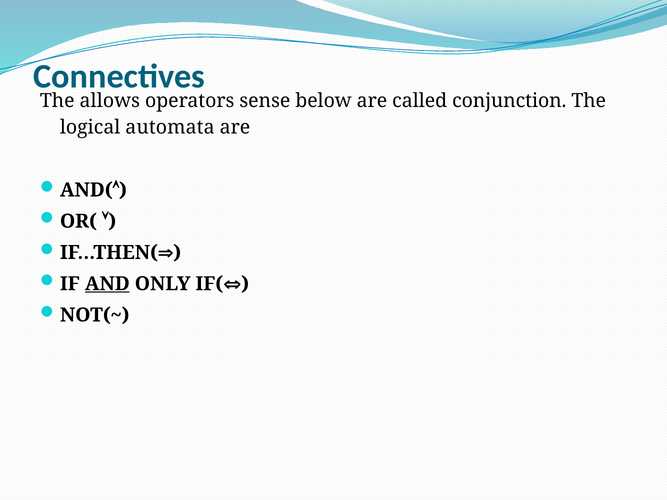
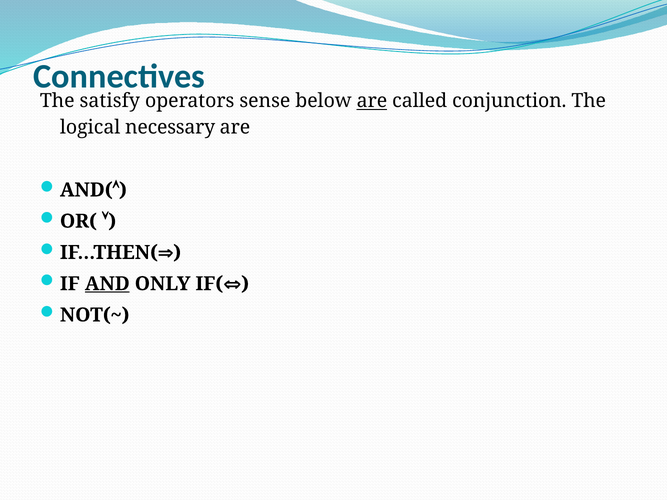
allows: allows -> satisfy (110, 101)
are underline: none -> present (372, 101)
automata: automata -> necessary (170, 128)
